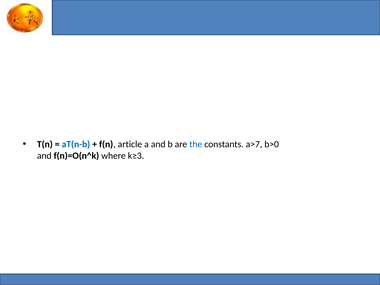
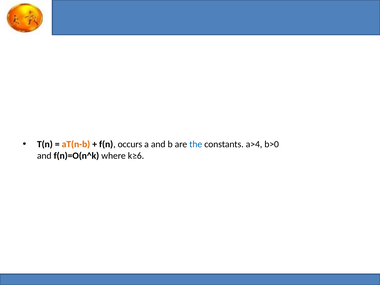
aT(n-b colour: blue -> orange (76, 144)
article: article -> occurs (130, 144)
a>7: a>7 -> a>4 (254, 144)
k≥3: k≥3 -> k≥6 (136, 156)
